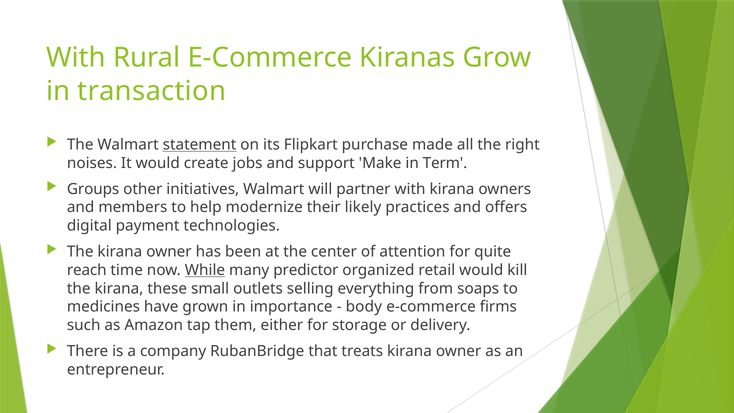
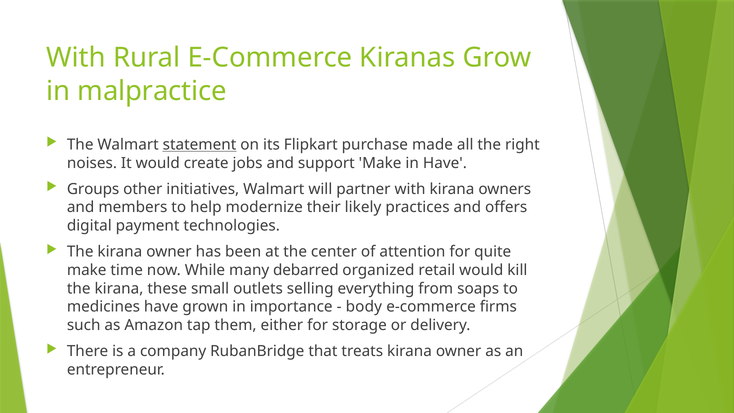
transaction: transaction -> malpractice (152, 91)
in Term: Term -> Have (445, 163)
reach: reach -> make (87, 270)
While underline: present -> none (205, 270)
predictor: predictor -> debarred (306, 270)
